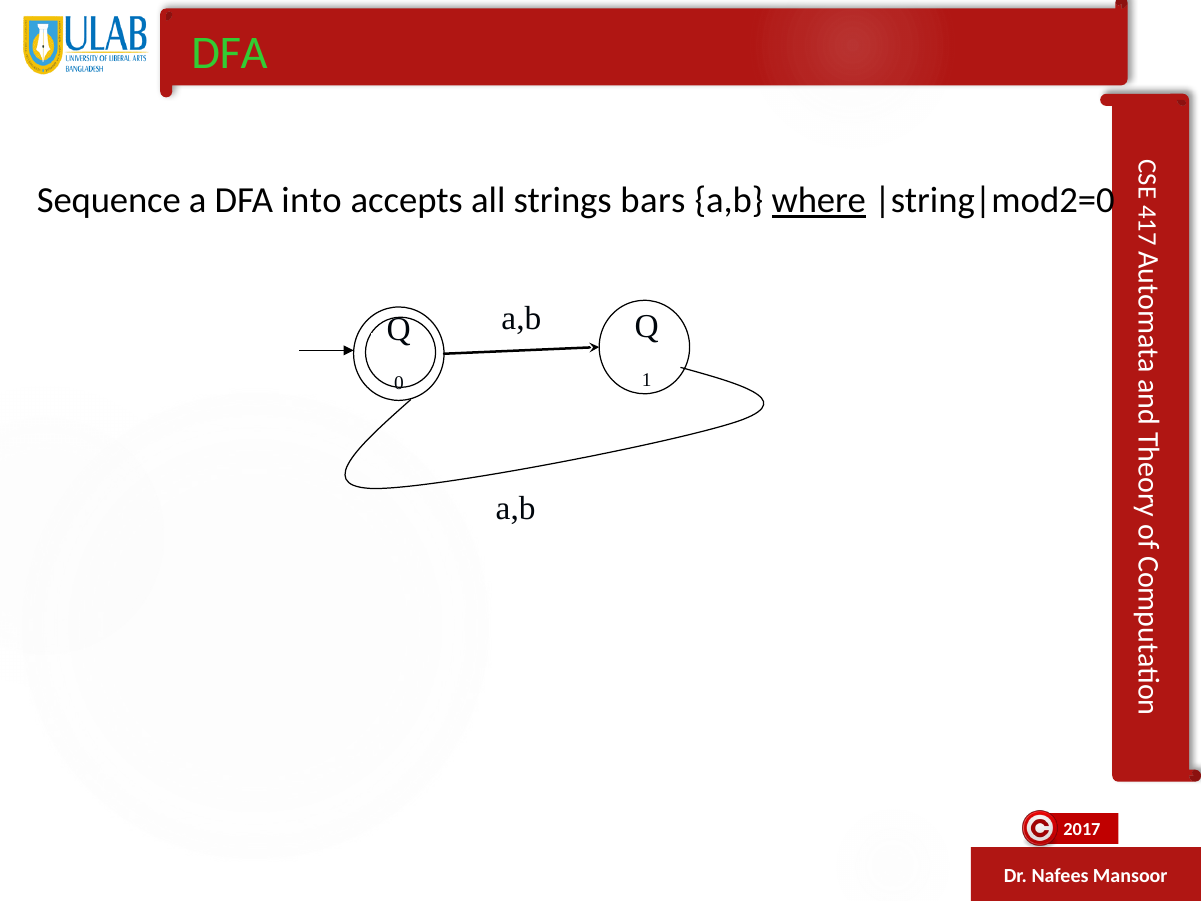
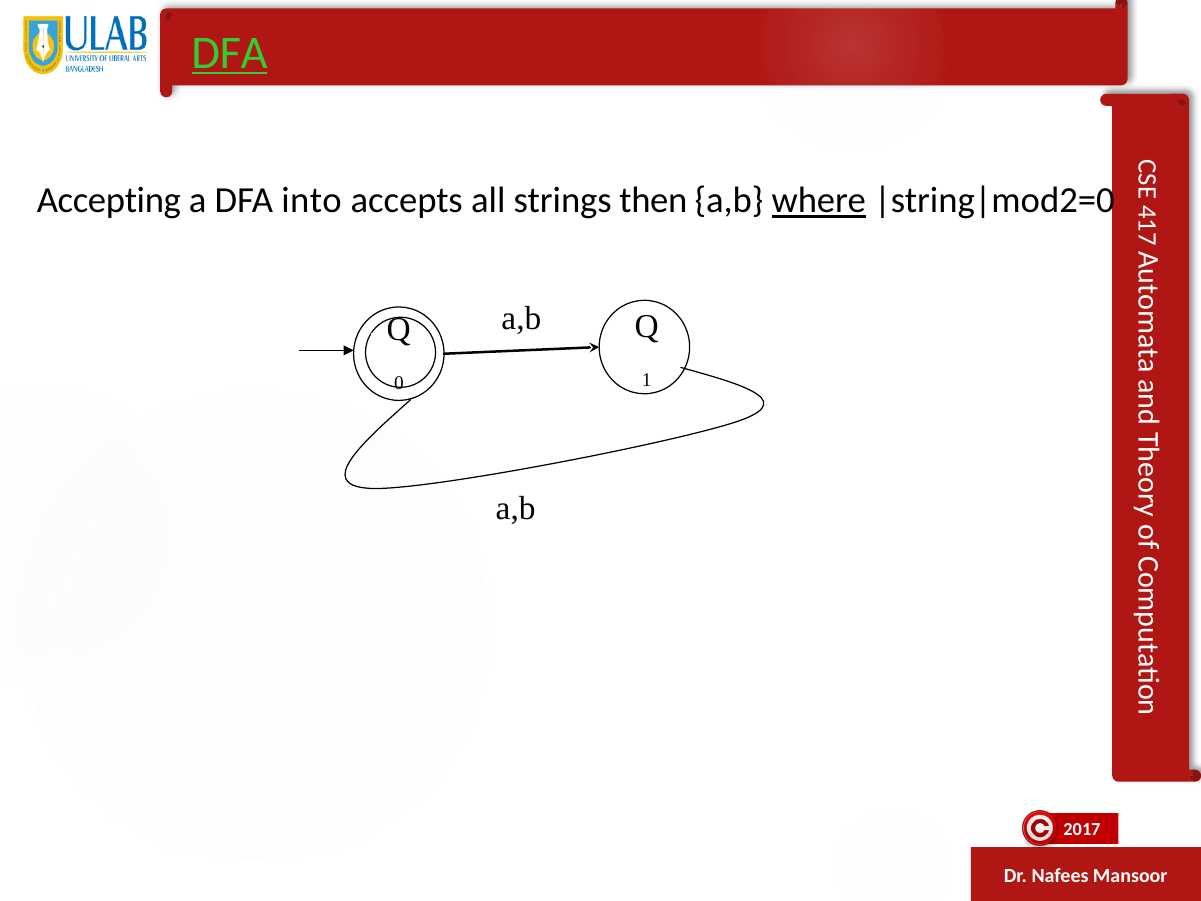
DFA underline: none -> present (230, 53)
Sequence: Sequence -> Accepting (109, 201)
bars: bars -> then (653, 201)
